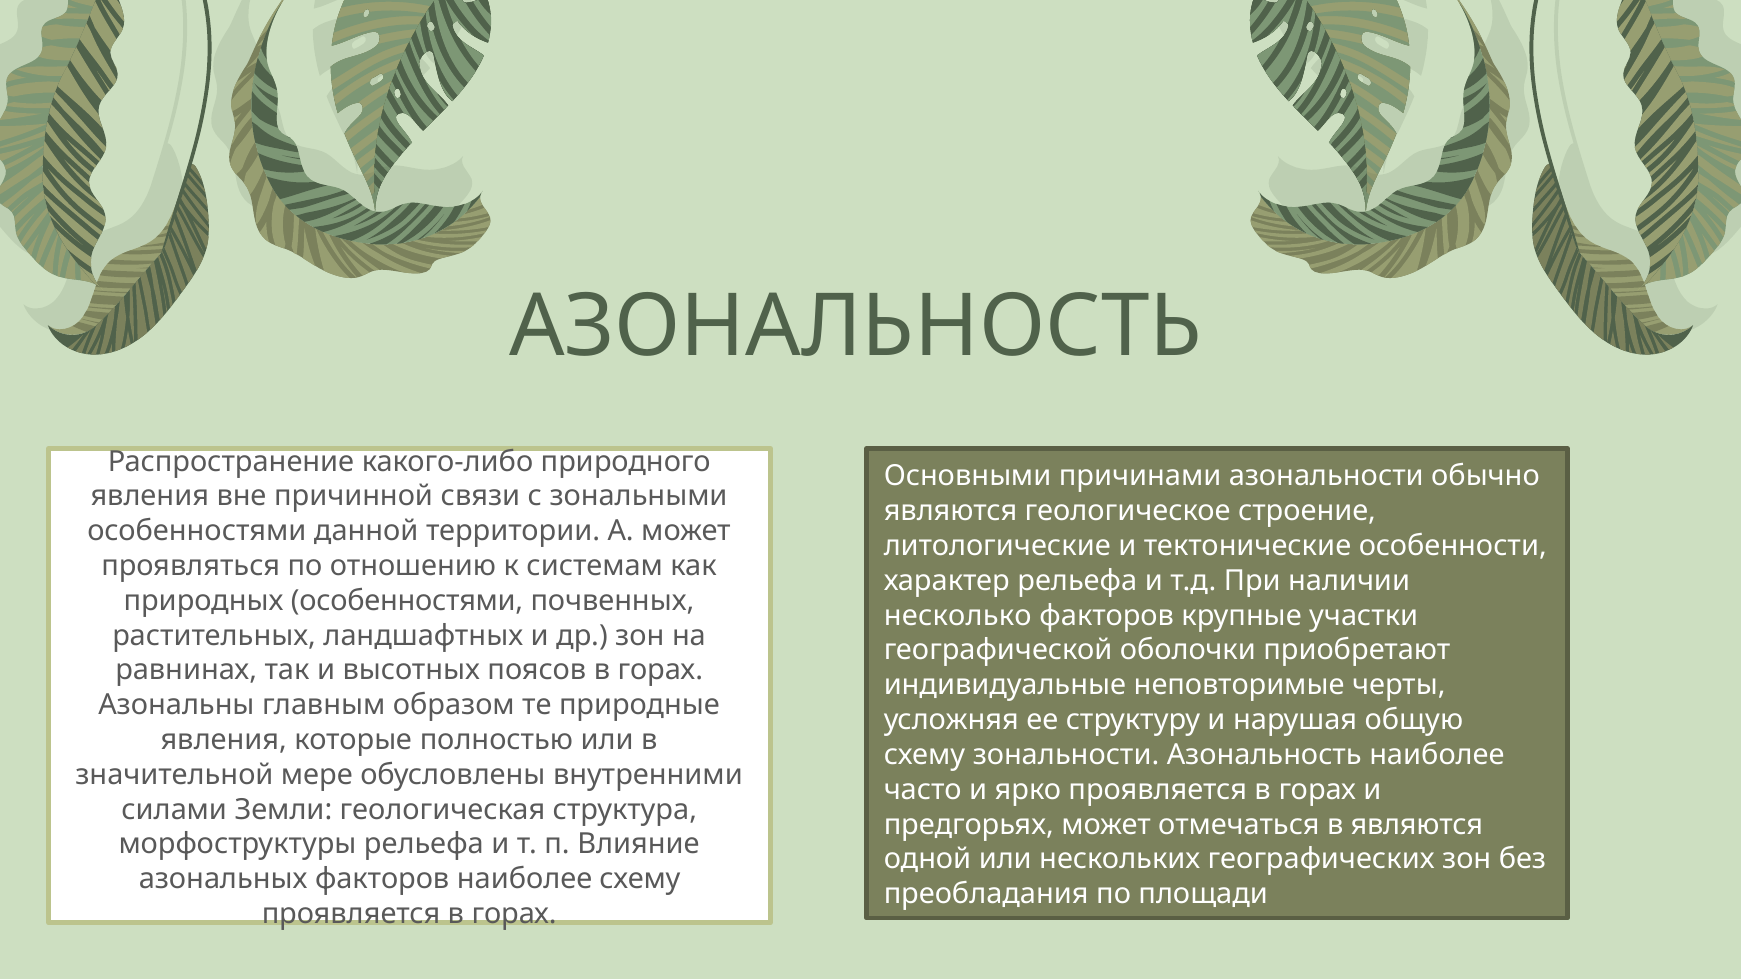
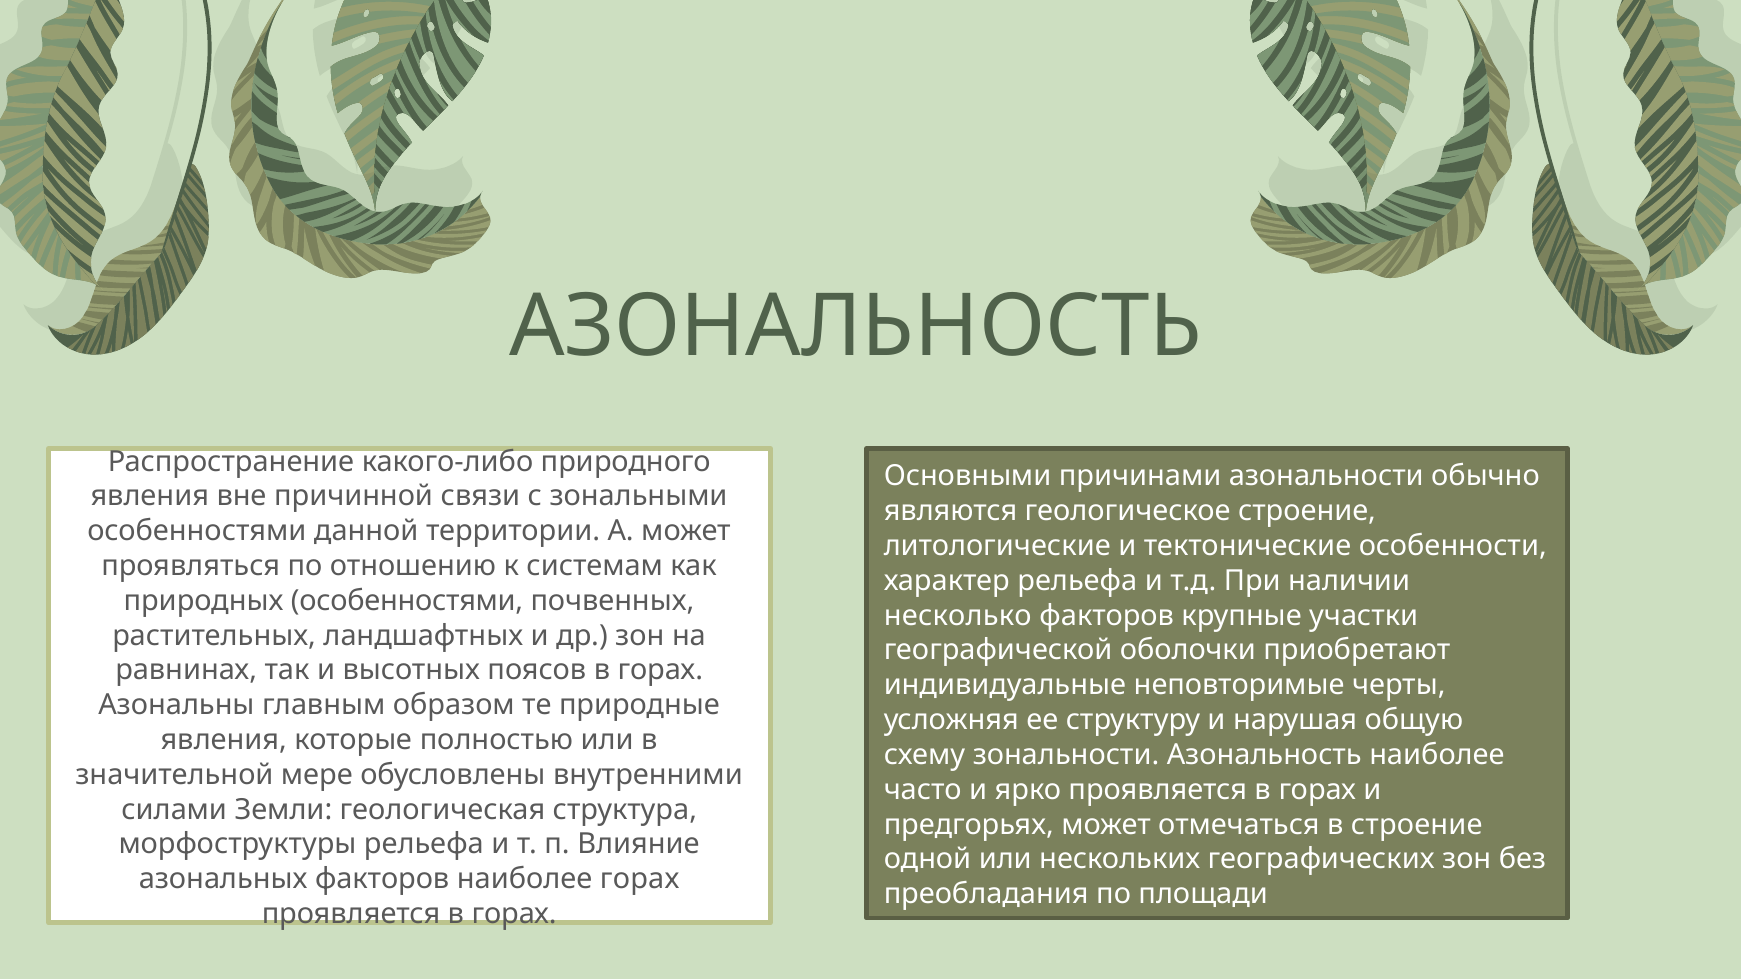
в являются: являются -> строение (1417, 825)
наиболее схему: схему -> горах (640, 879)
